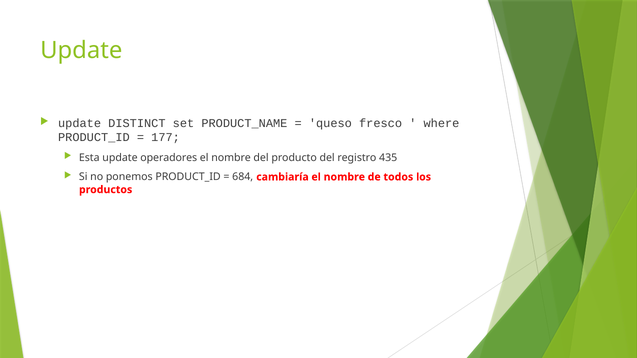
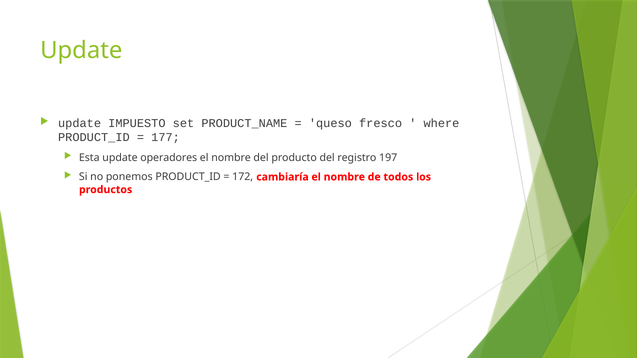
DISTINCT: DISTINCT -> IMPUESTO (137, 123)
435: 435 -> 197 (388, 158)
684: 684 -> 172 (243, 177)
